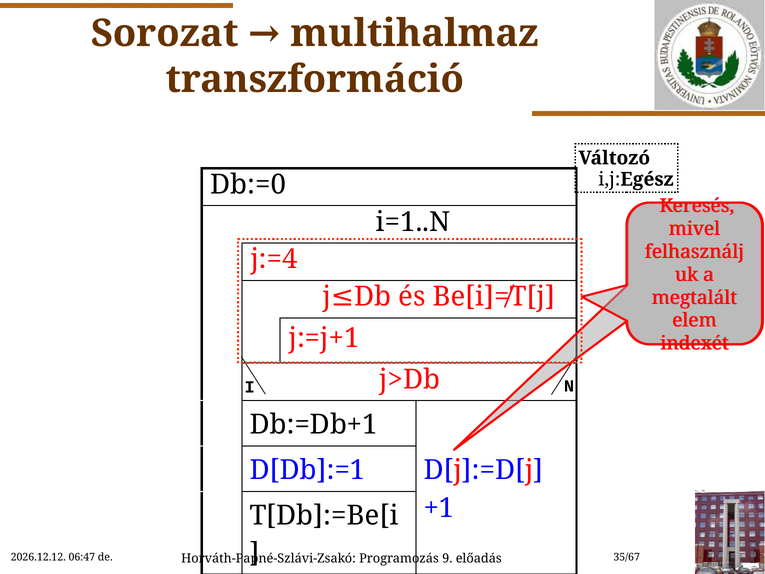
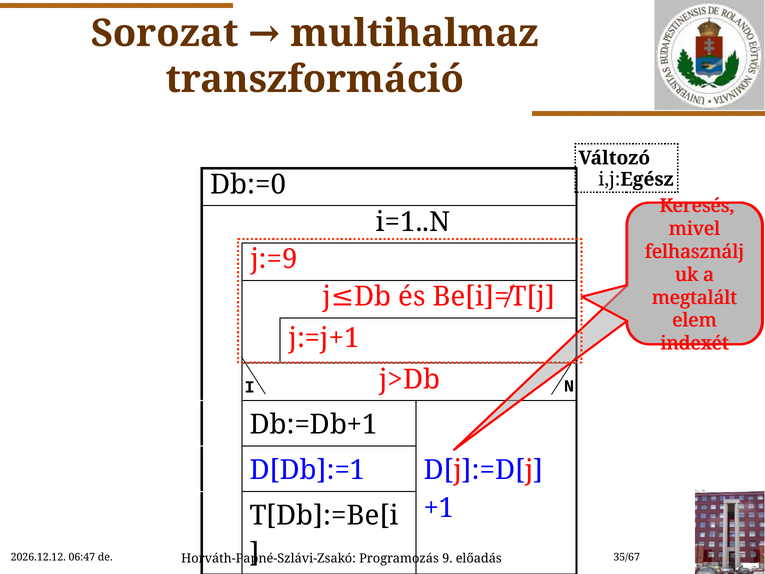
j:=4: j:=4 -> j:=9 (274, 259)
